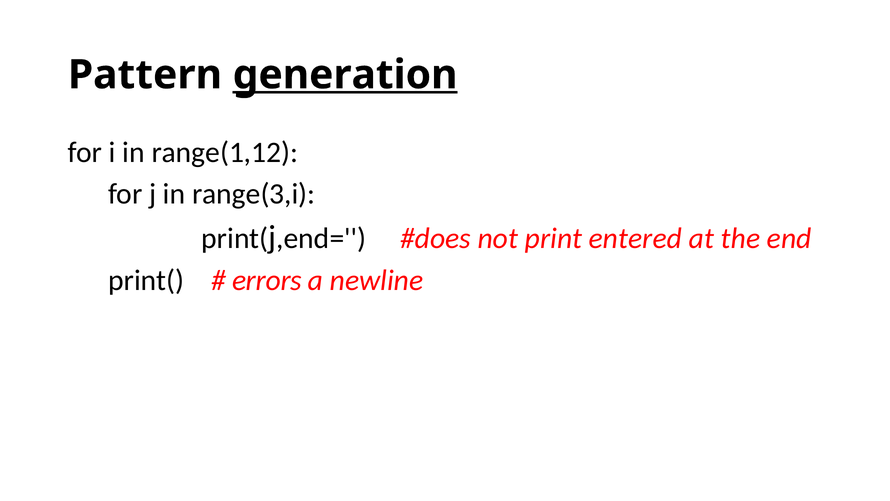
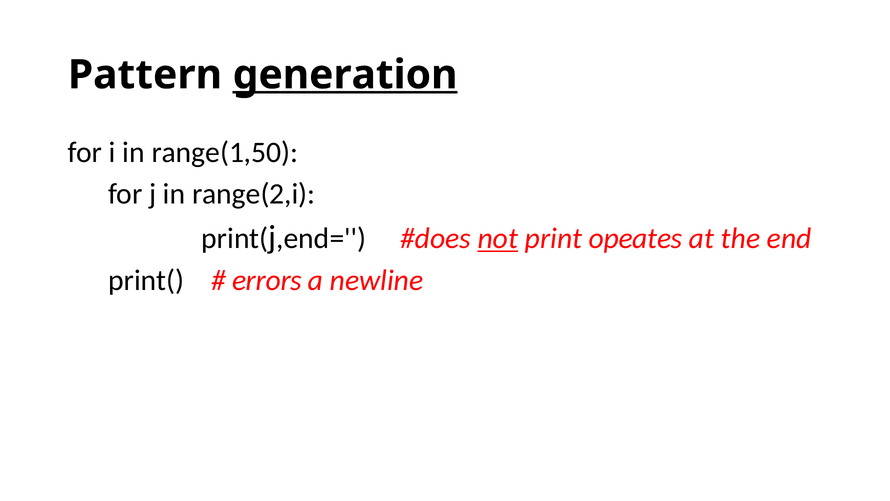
range(1,12: range(1,12 -> range(1,50 (225, 152)
range(3,i: range(3,i -> range(2,i (254, 194)
not underline: none -> present (498, 238)
entered: entered -> opeates (636, 238)
